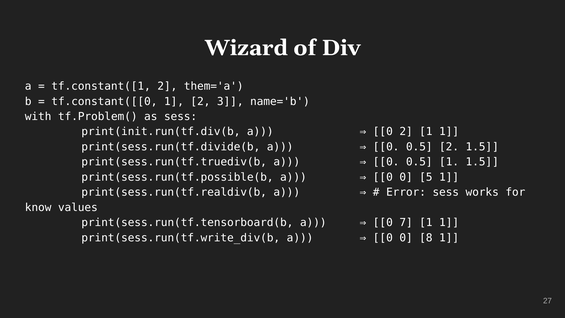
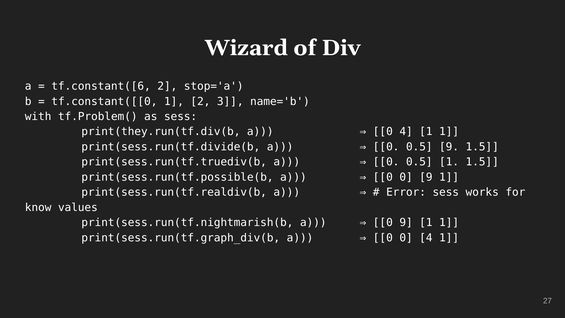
tf.constant([1: tf.constant([1 -> tf.constant([6 (101, 86)
them='a: them='a -> stop='a (214, 86)
print(init.run(tf.div(b: print(init.run(tf.div(b -> print(they.run(tf.div(b (161, 132)
2: 2 -> 4 (406, 132)
0.5 2: 2 -> 9 (449, 147)
0 0 5: 5 -> 9 (426, 177)
print(sess.run(tf.tensorboard(b: print(sess.run(tf.tensorboard(b -> print(sess.run(tf.nightmarish(b (187, 223)
7: 7 -> 9 (406, 223)
print(sess.run(tf.write_div(b: print(sess.run(tf.write_div(b -> print(sess.run(tf.graph_div(b (181, 238)
0 0 8: 8 -> 4 (426, 238)
